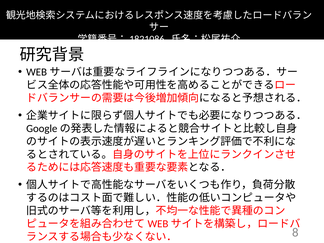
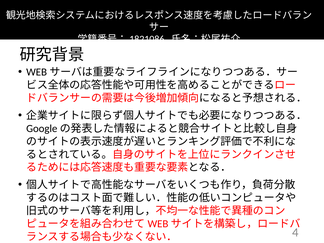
8: 8 -> 4 (295, 232)
